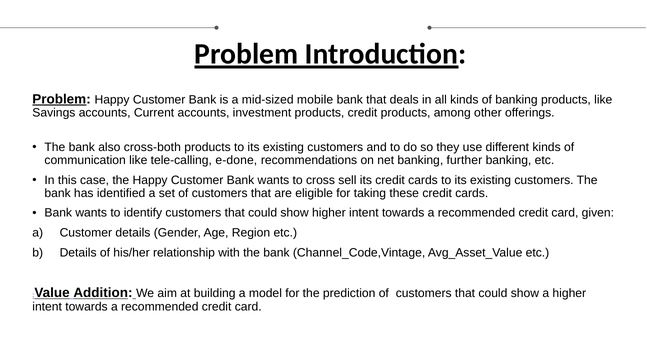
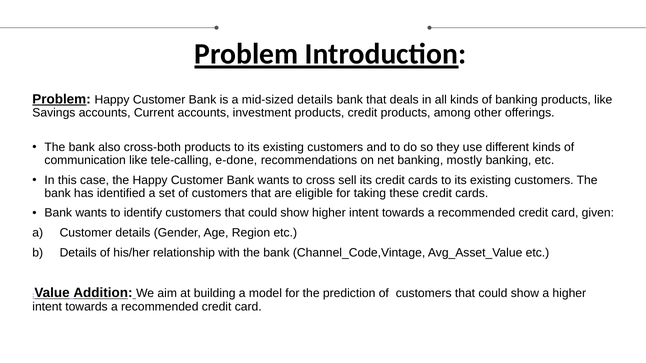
mid-sized mobile: mobile -> details (315, 100)
further: further -> mostly (464, 160)
